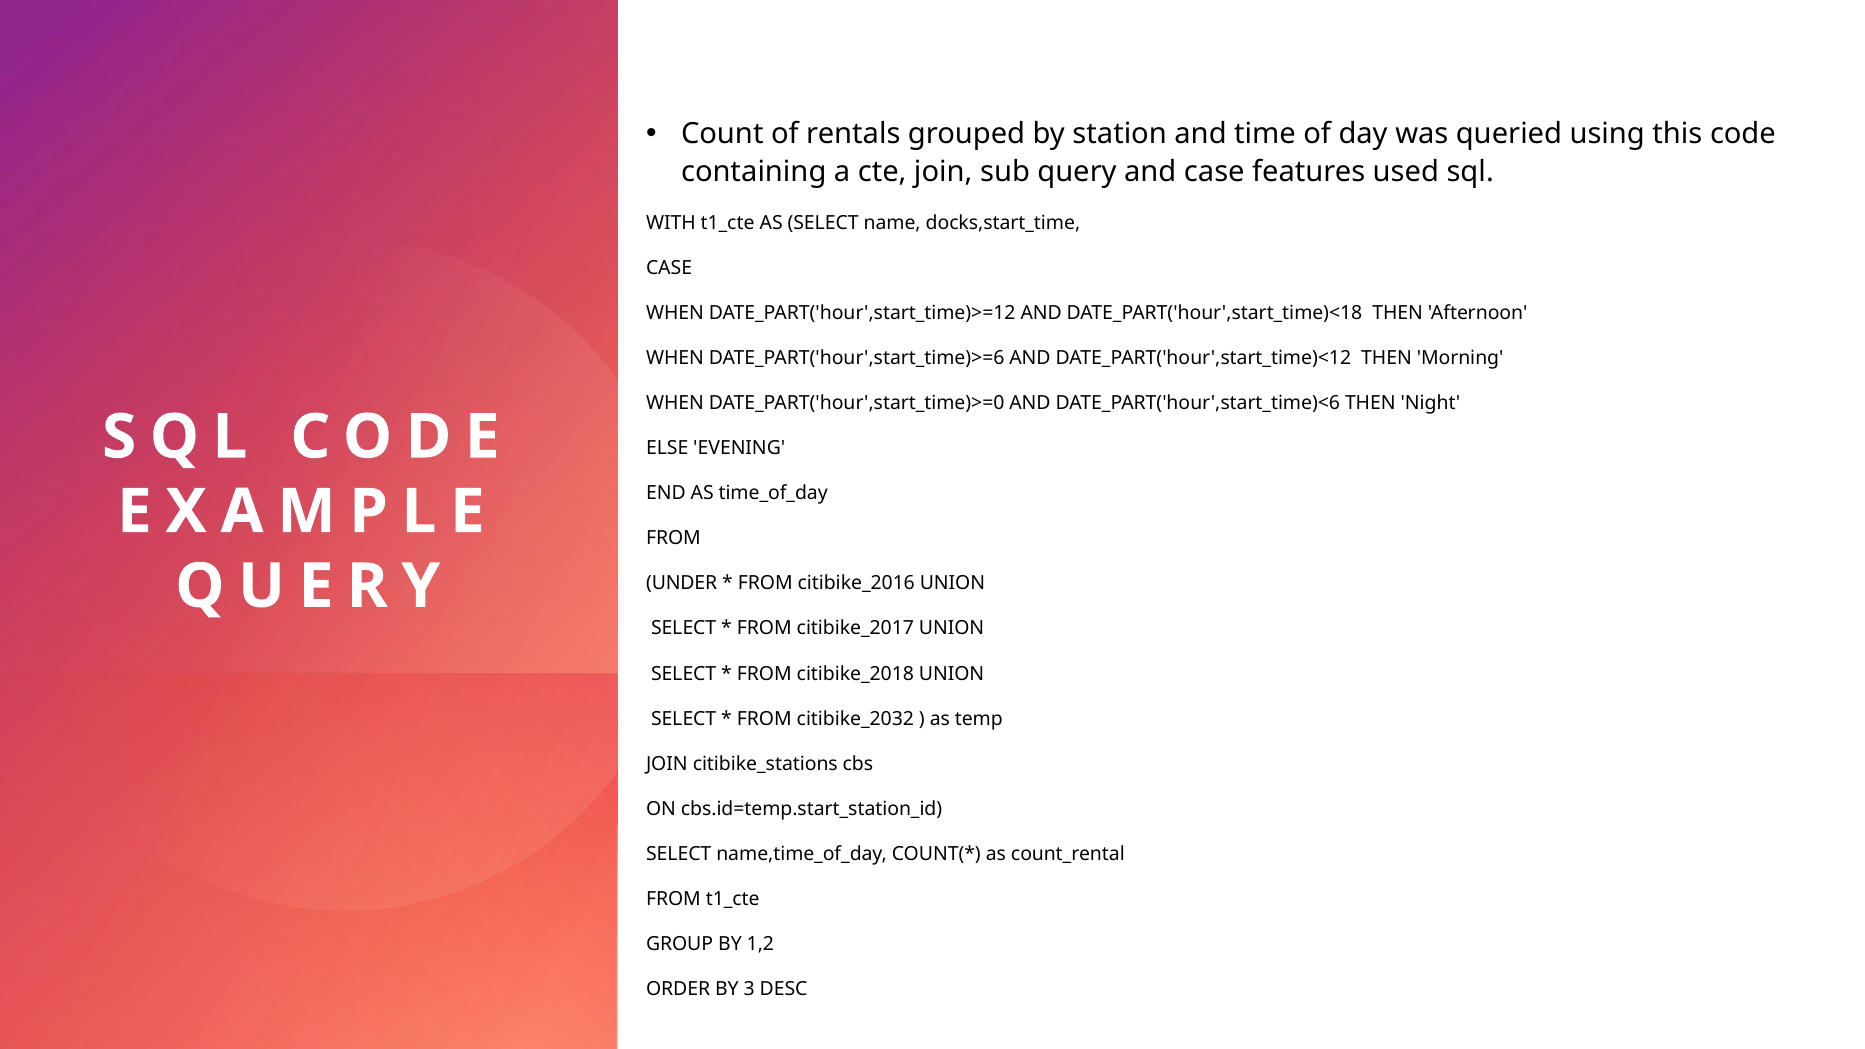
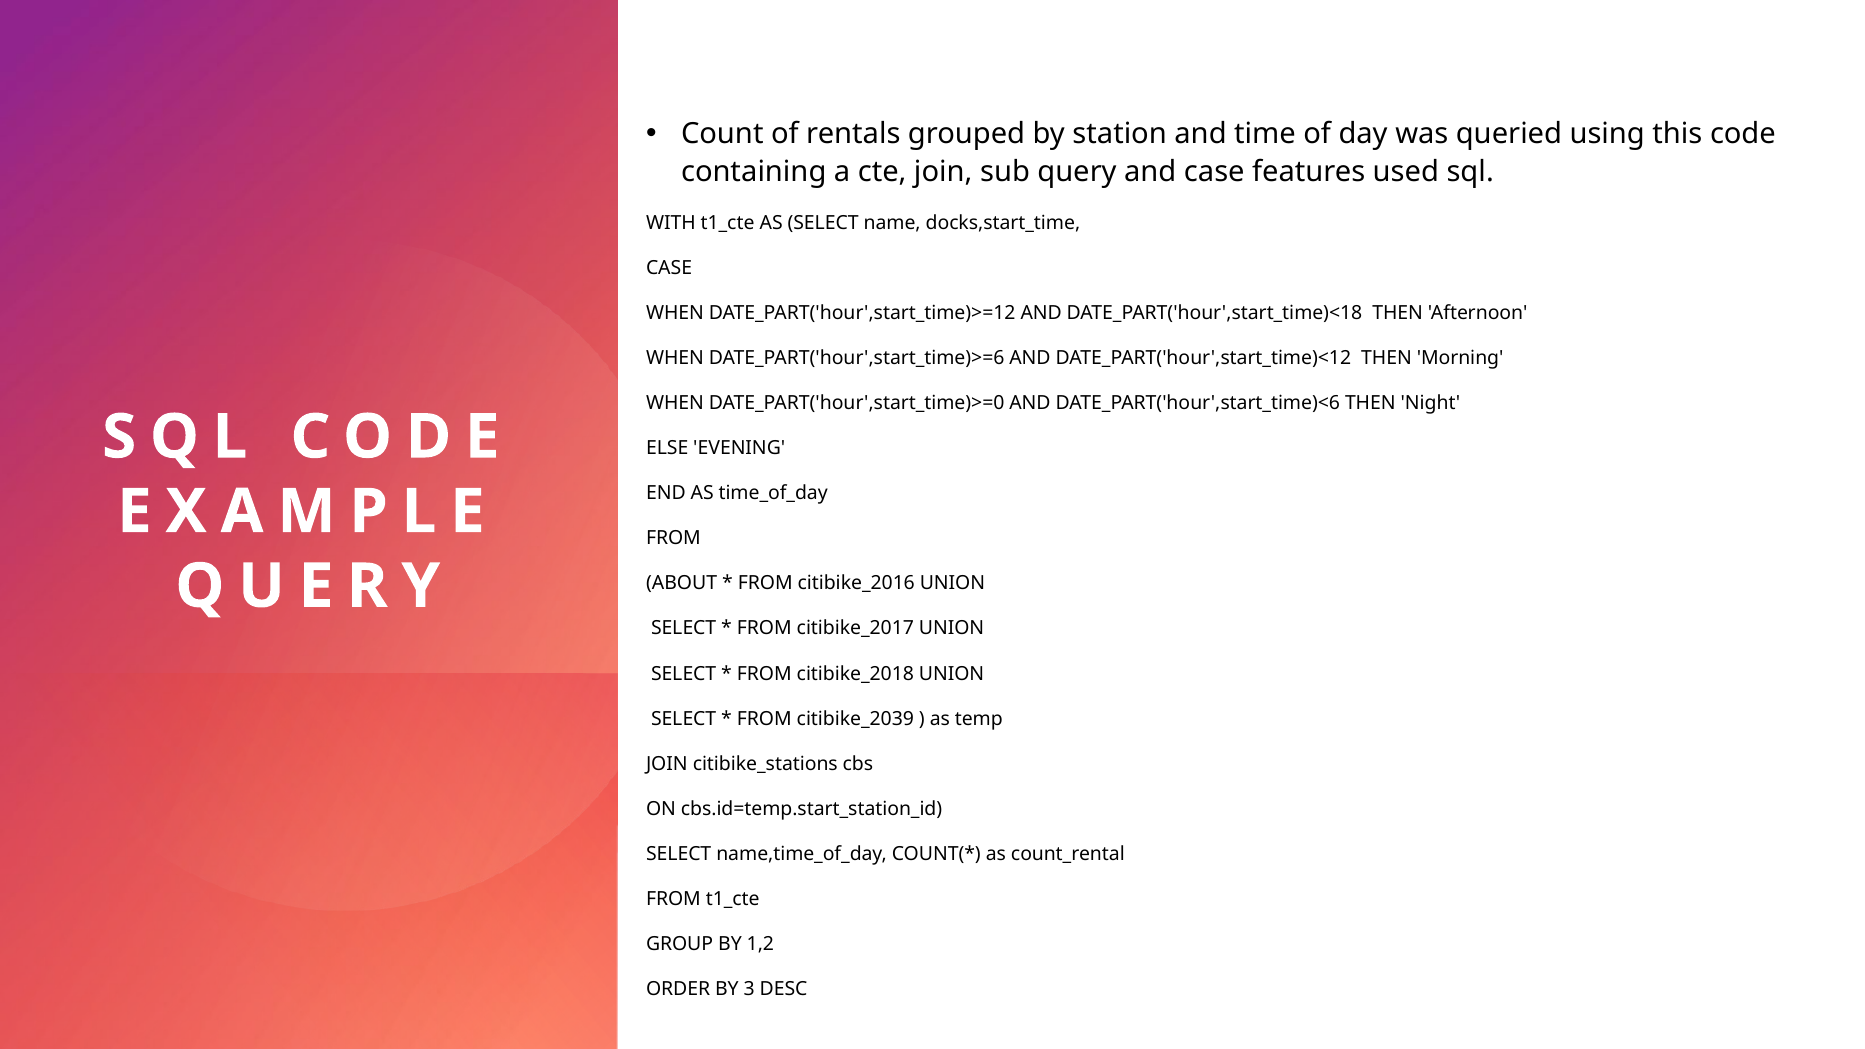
UNDER: UNDER -> ABOUT (682, 583)
citibike_2032: citibike_2032 -> citibike_2039 (855, 719)
